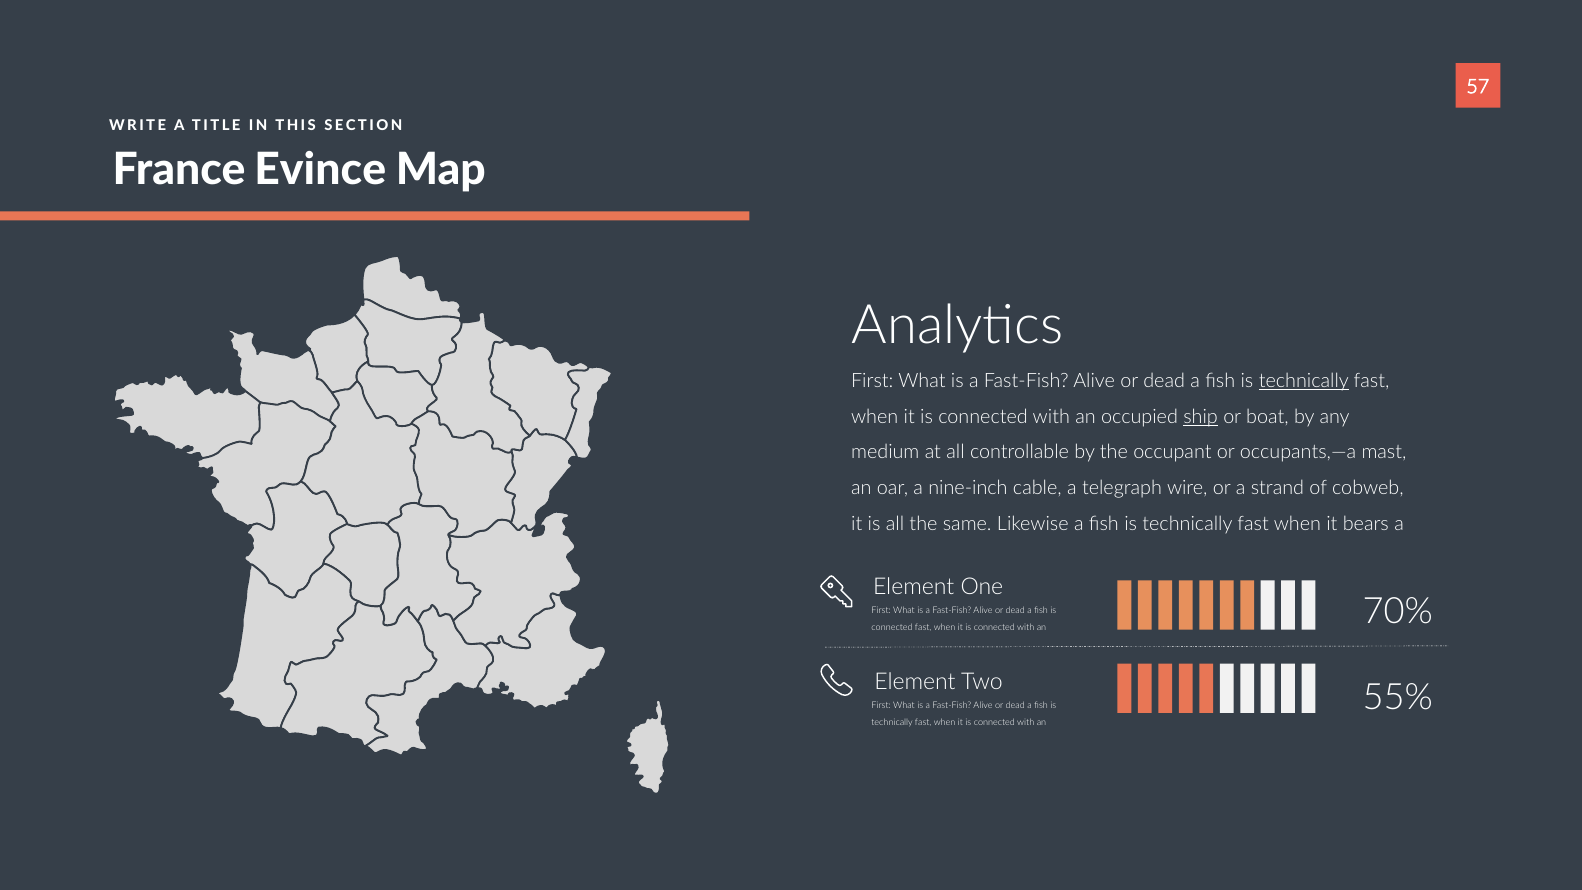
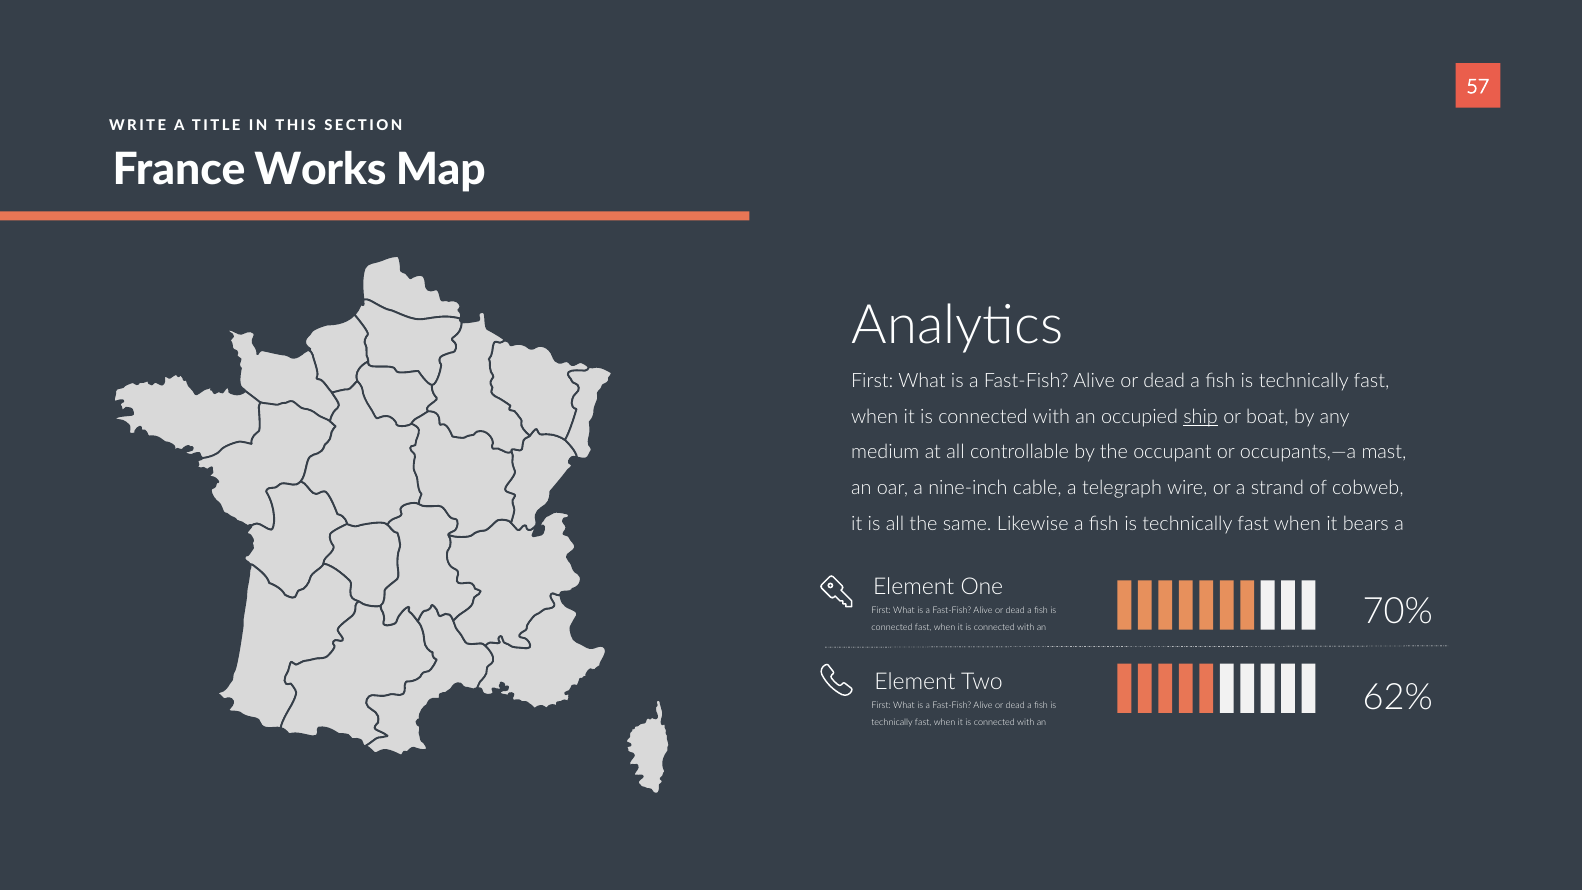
Evince: Evince -> Works (320, 170)
technically underline: present -> none (1304, 381)
55%: 55% -> 62% (1398, 698)
